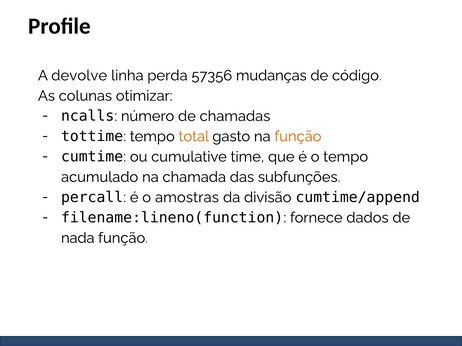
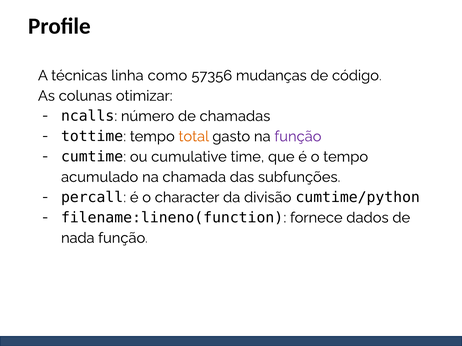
devolve: devolve -> técnicas (79, 76)
perda: perda -> como (167, 76)
função colour: orange -> purple (298, 137)
amostras: amostras -> character (187, 198)
cumtime/append: cumtime/append -> cumtime/python (358, 198)
